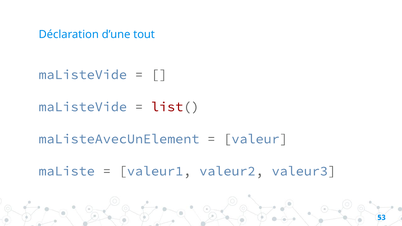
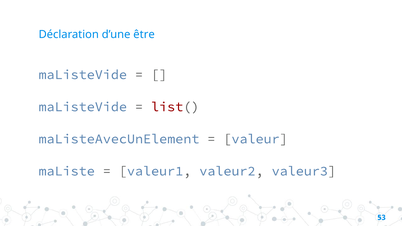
tout: tout -> être (144, 34)
